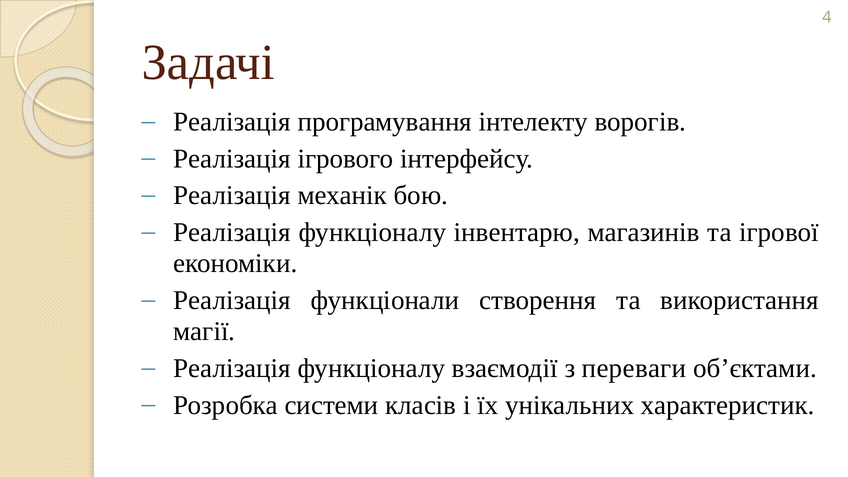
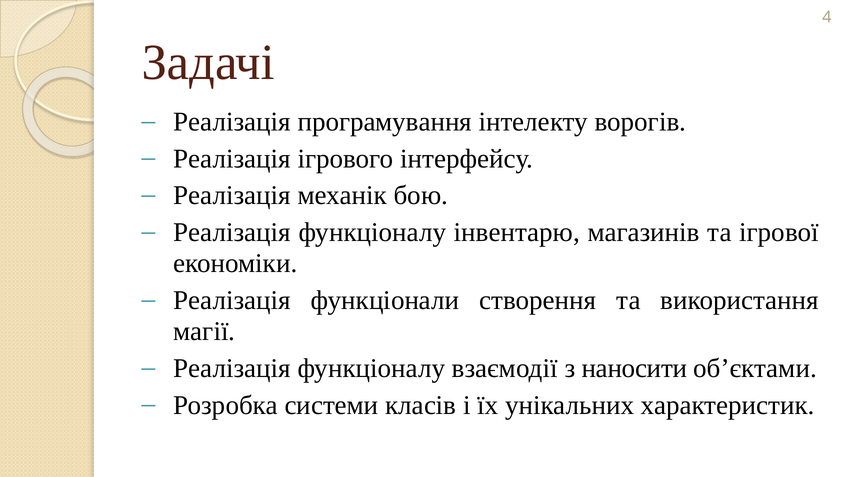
переваги: переваги -> наносити (634, 368)
